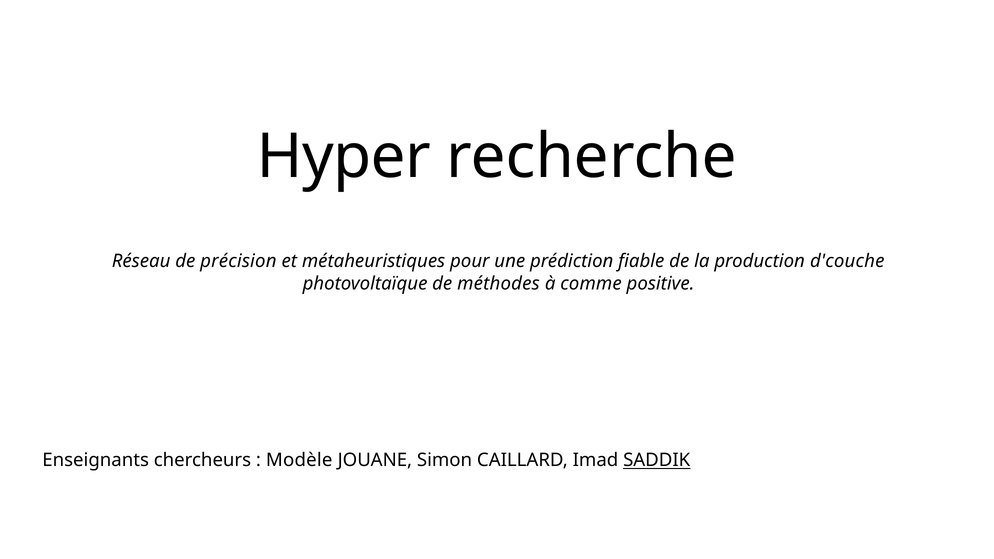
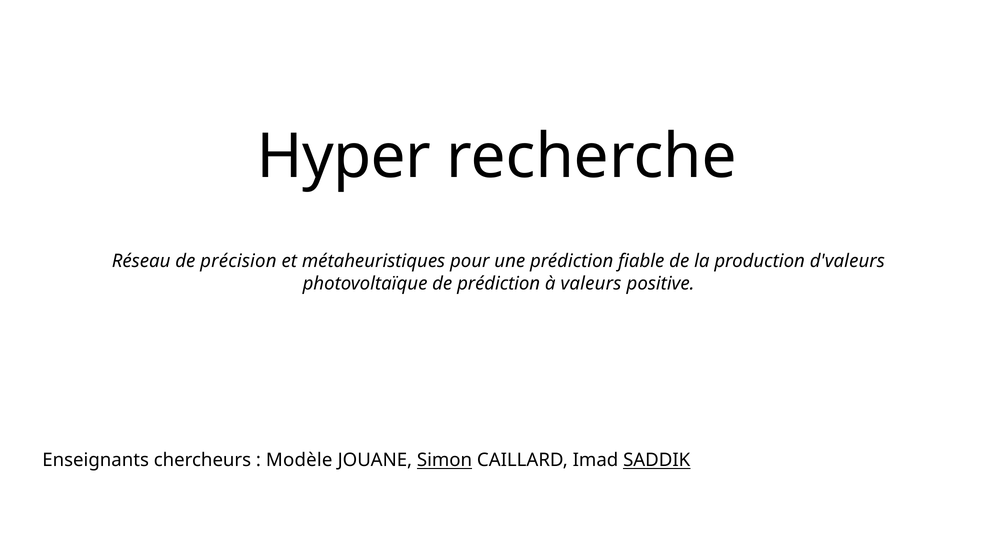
d'couche: d'couche -> d'valeurs (847, 261)
de méthodes: méthodes -> prédiction (499, 284)
comme: comme -> valeurs (591, 284)
Simon underline: none -> present (445, 460)
